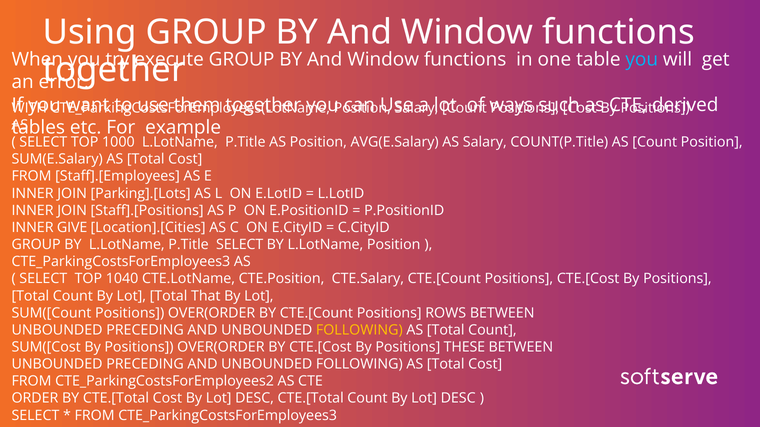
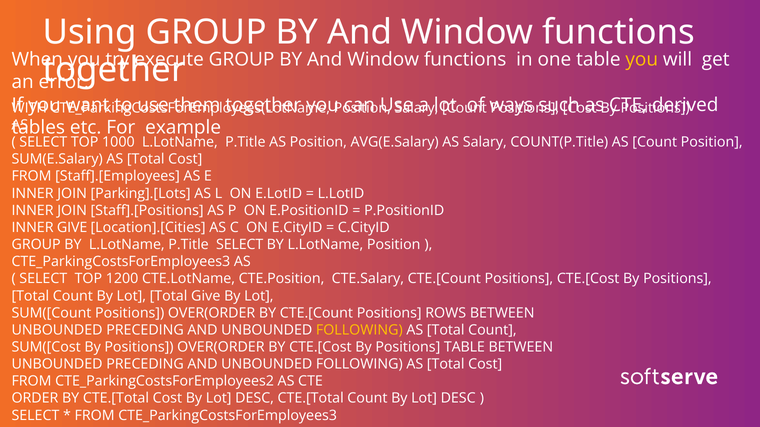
you colour: light blue -> yellow (642, 59)
1040: 1040 -> 1200 (122, 279)
Total That: That -> Give (206, 296)
Positions THESE: THESE -> TABLE (464, 347)
